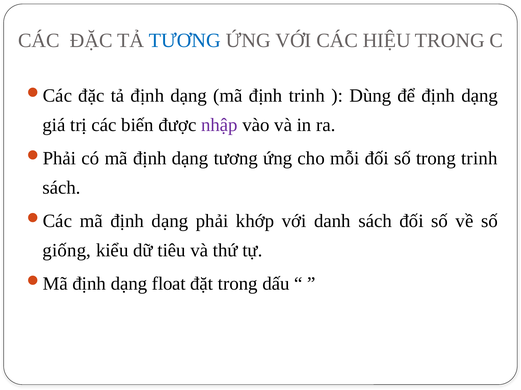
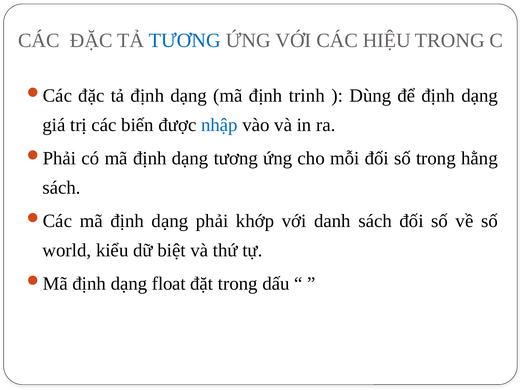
nhập colour: purple -> blue (219, 125)
trong trinh: trinh -> hằng (479, 159)
giống: giống -> world (67, 251)
tiêu: tiêu -> biệt (172, 251)
